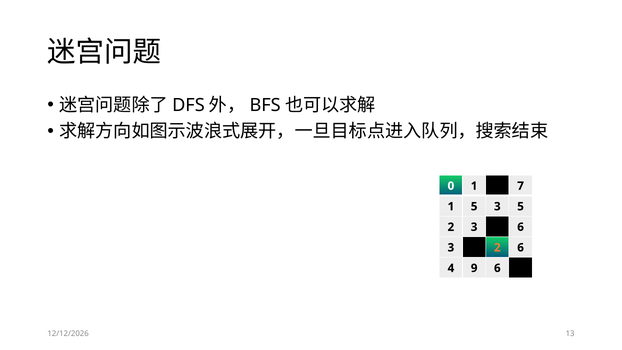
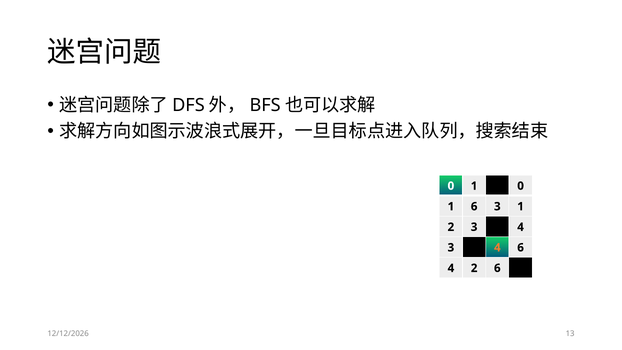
1 7: 7 -> 0 (521, 186)
1 5: 5 -> 6 (474, 206)
3 5: 5 -> 1 (521, 206)
2 3 6: 6 -> 4 (521, 227)
2: 2 -> 4 (497, 248)
4 9: 9 -> 2 (474, 268)
